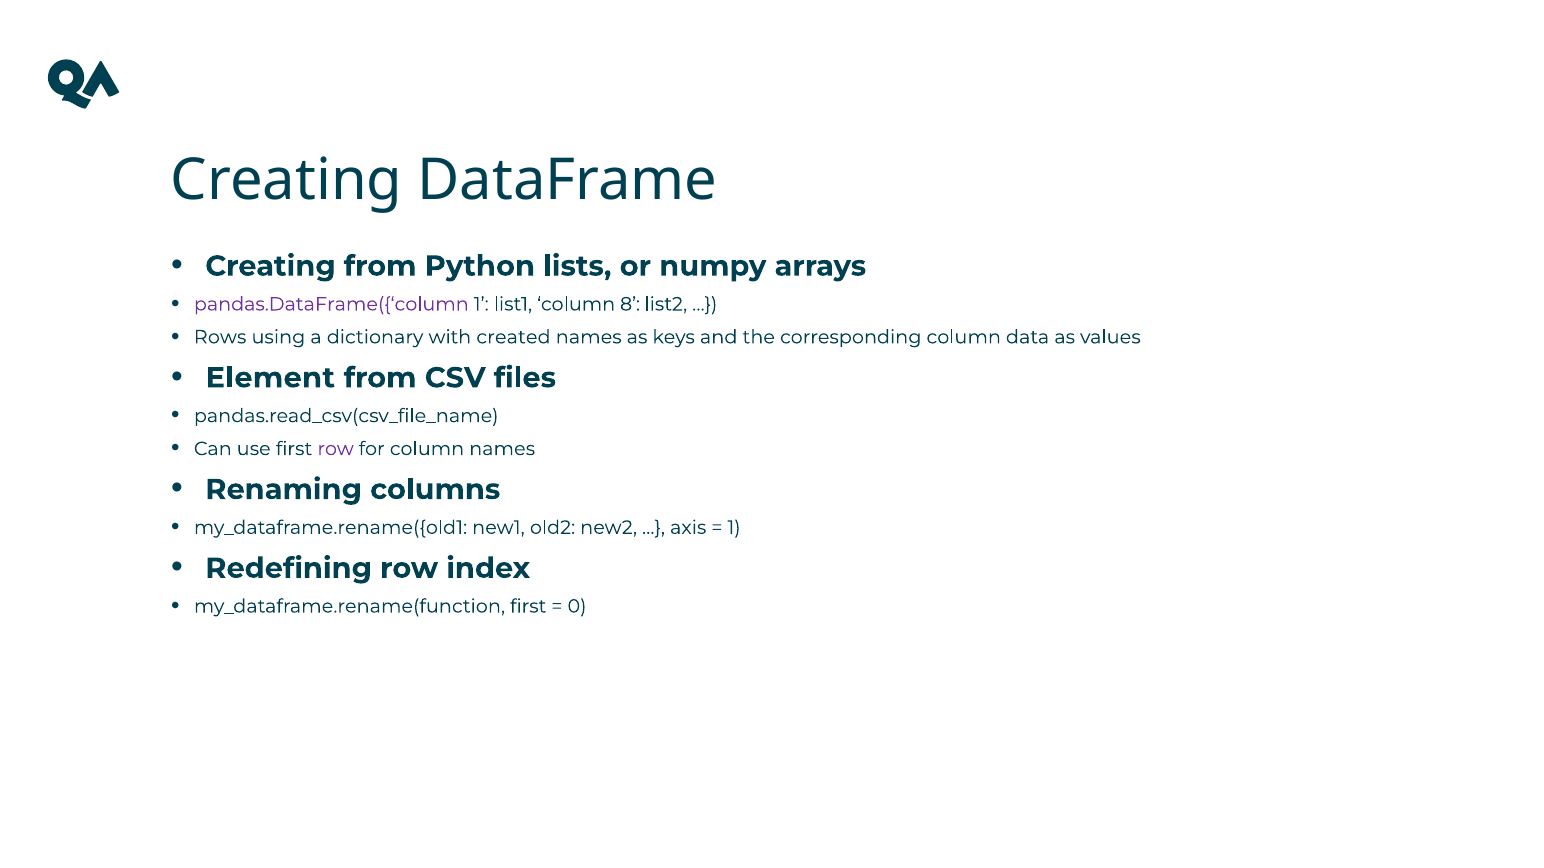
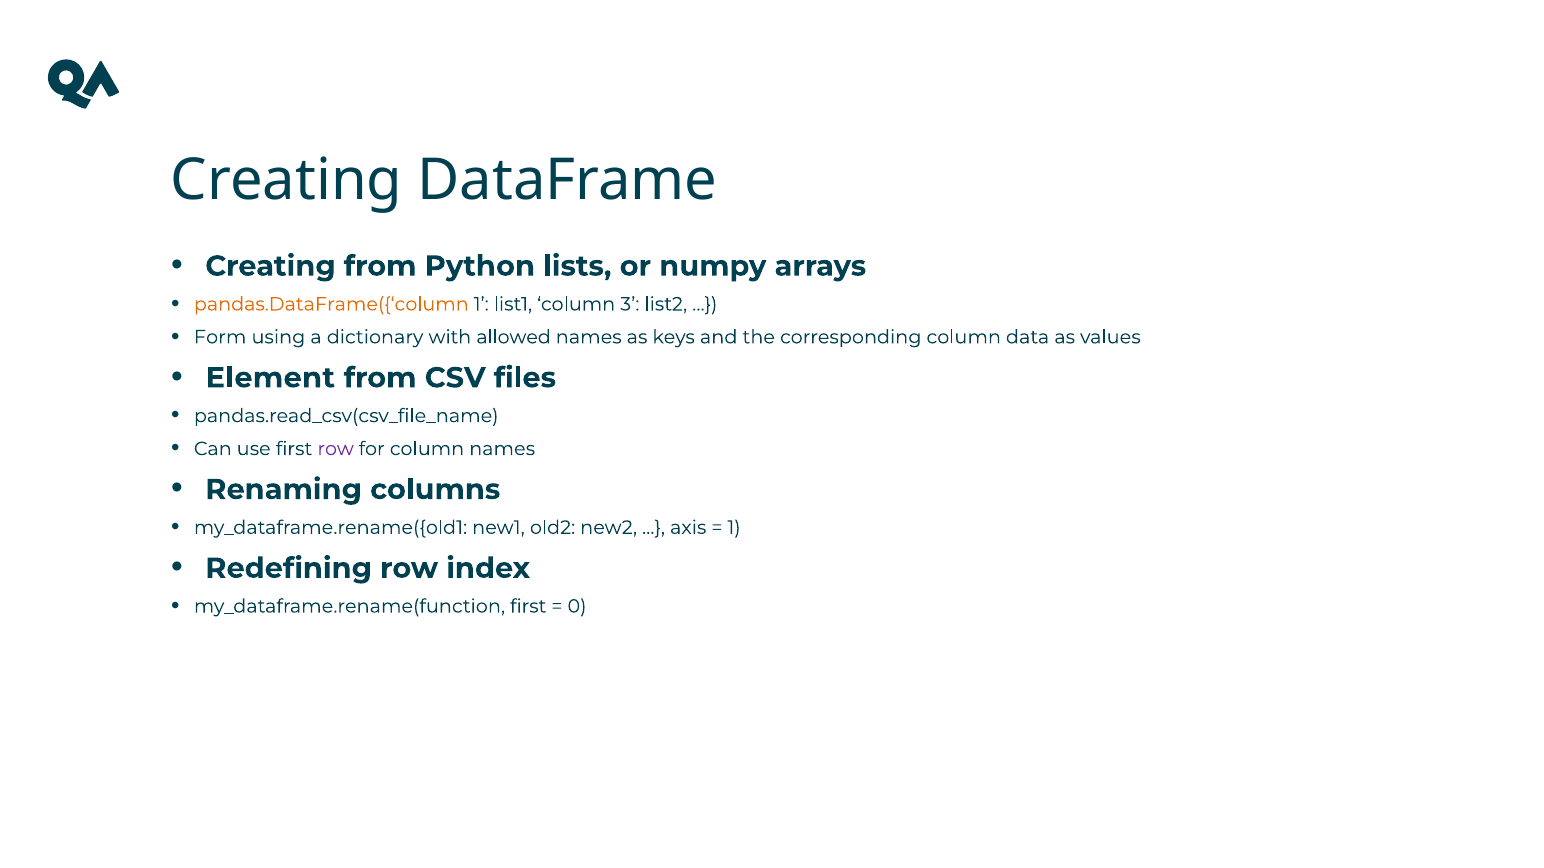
pandas.DataFrame({‘column colour: purple -> orange (331, 304)
8: 8 -> 3 (630, 304)
Rows: Rows -> Form (220, 337)
created: created -> allowed (514, 337)
